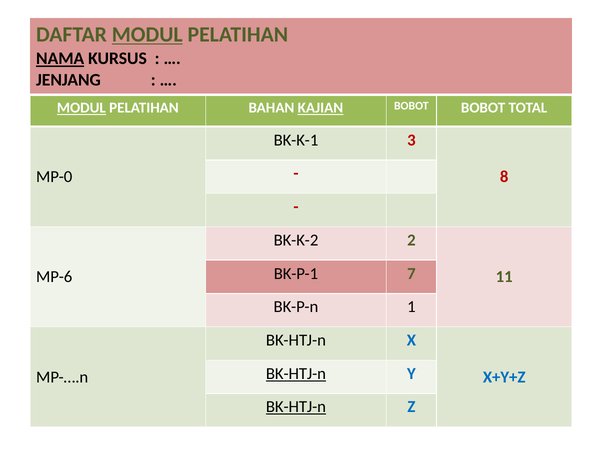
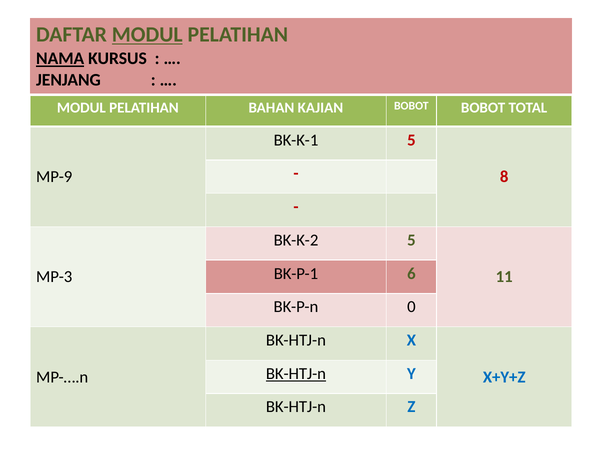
MODUL underline: present -> none (81, 108)
KAJIAN underline: present -> none (321, 108)
BK-K-1 3: 3 -> 5 (411, 140)
MP-0: MP-0 -> MP-9 (54, 177)
BK-K-2 2: 2 -> 5 (411, 240)
7: 7 -> 6 (411, 273)
MP-6: MP-6 -> MP-3 (54, 277)
1: 1 -> 0 (411, 307)
BK-HTJ-n underline: present -> none (296, 407)
